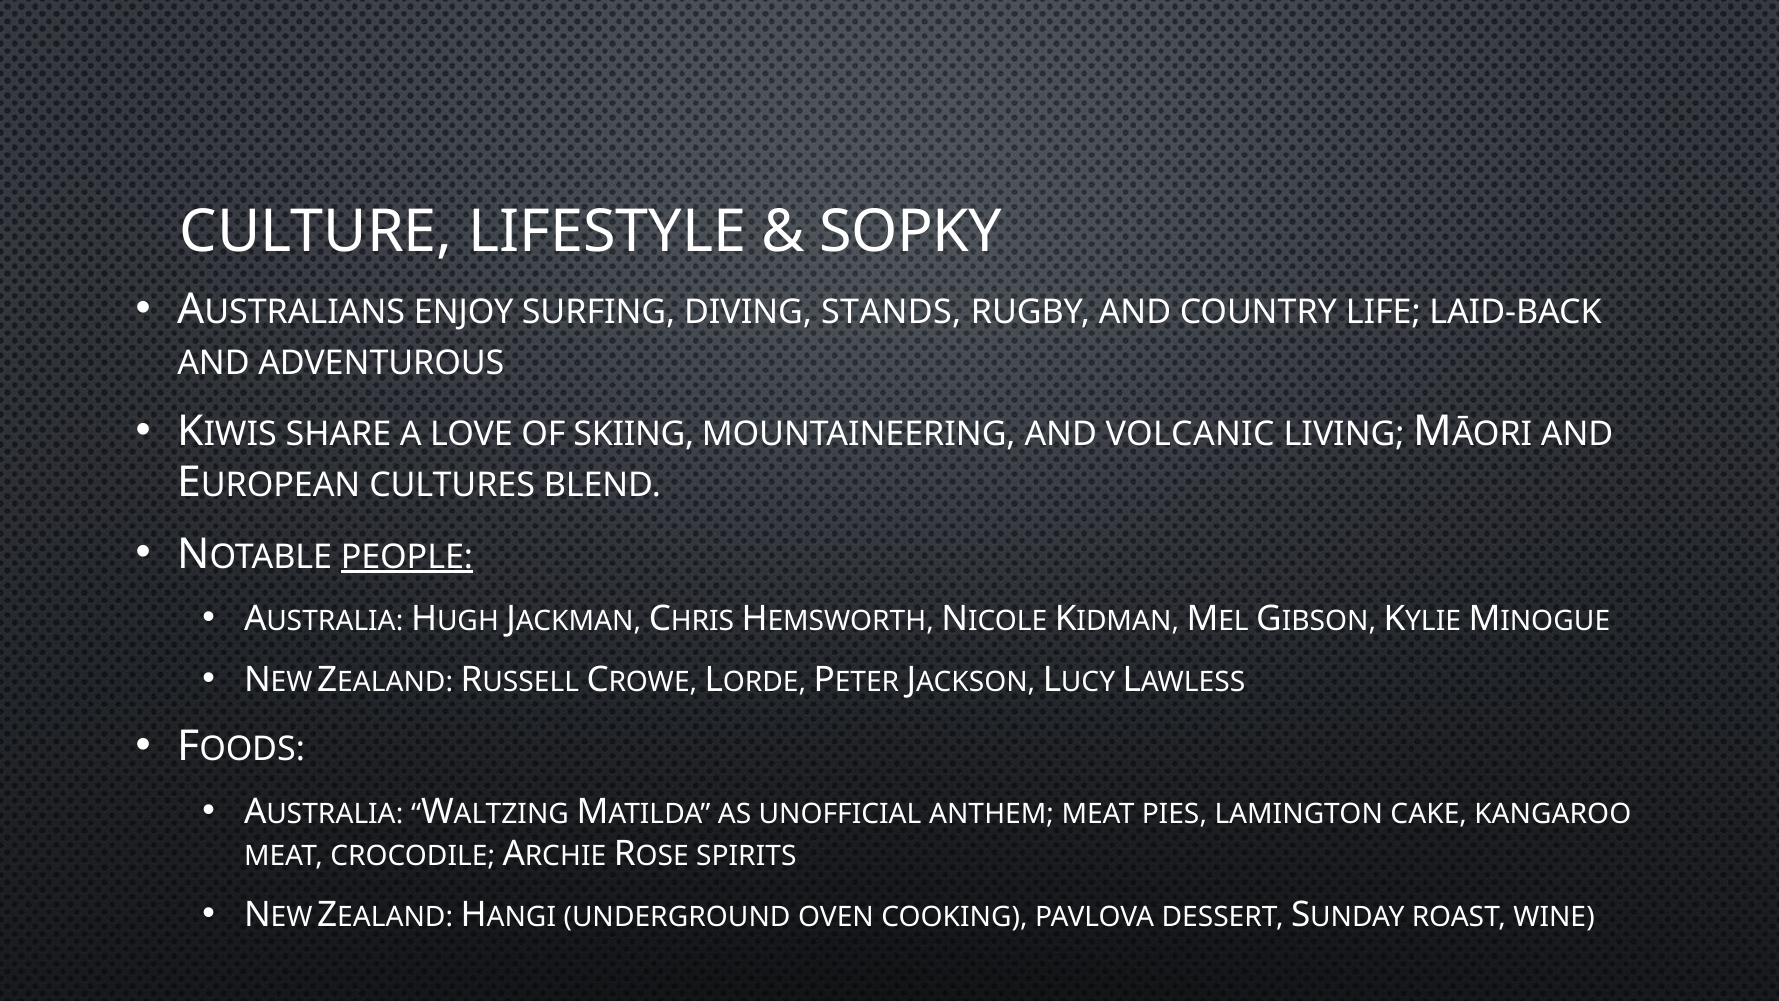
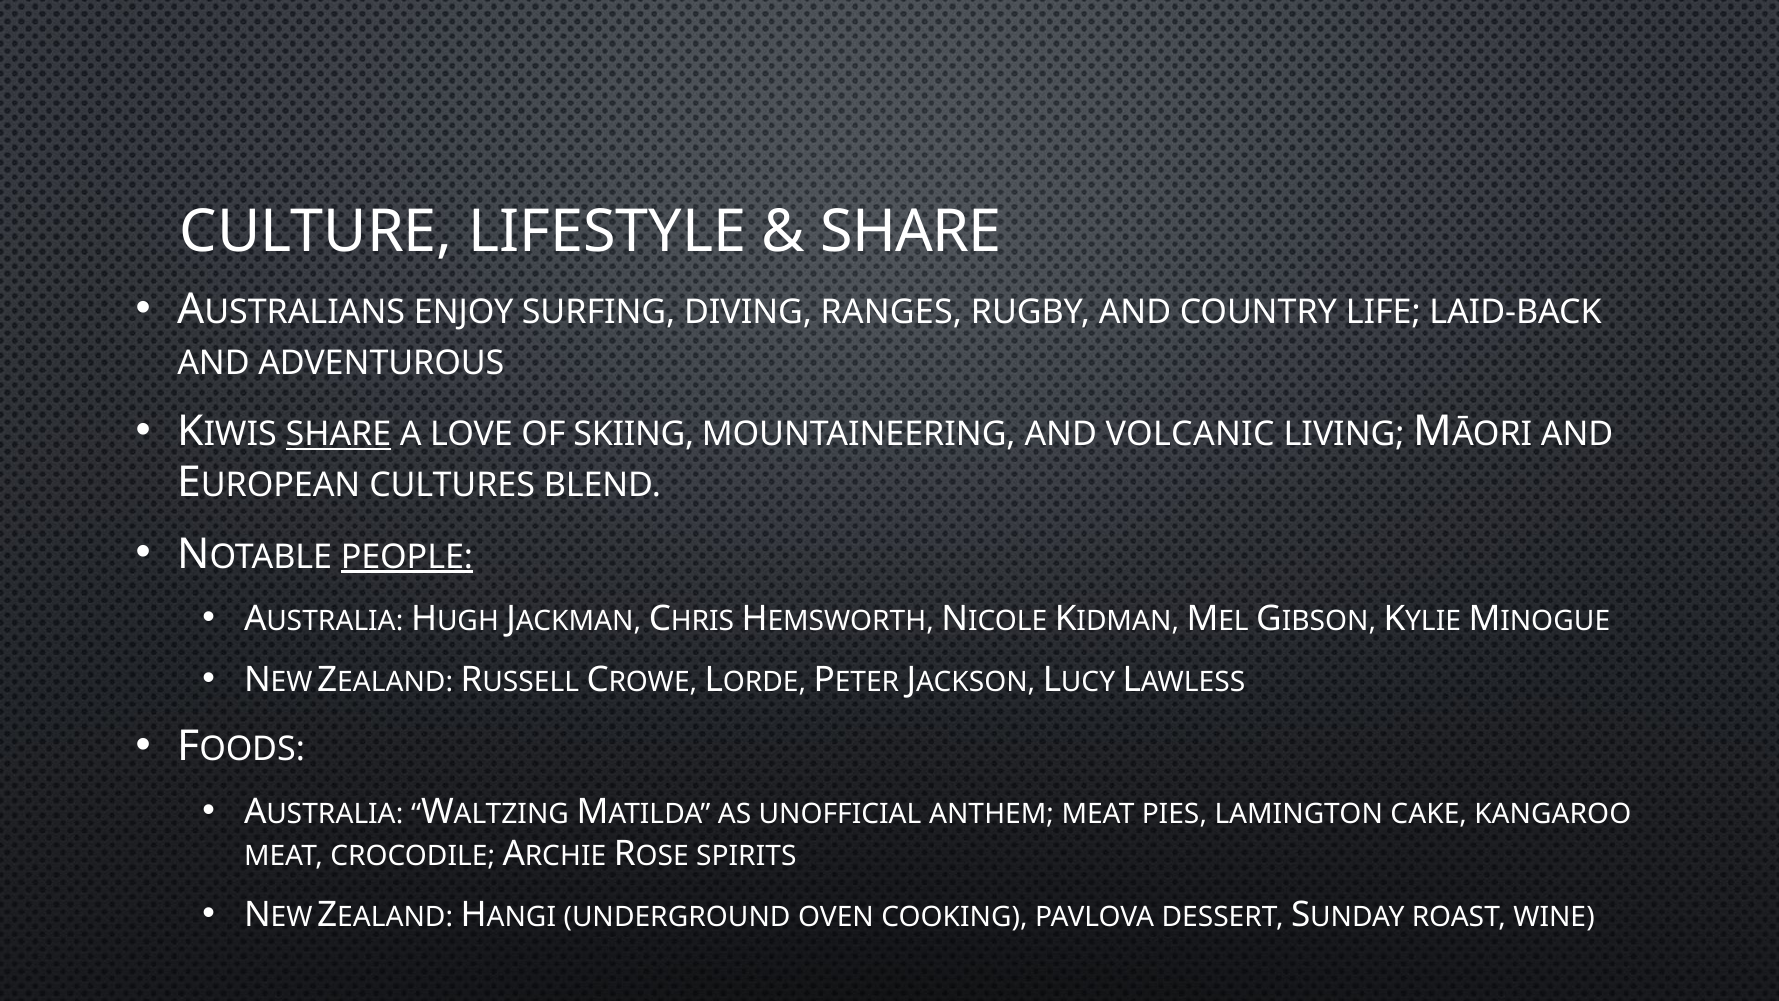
SOPKY: SOPKY -> SHARE (911, 232)
STANDS: STANDS -> RANGES (891, 312)
SHARE underline: none -> present (338, 434)
